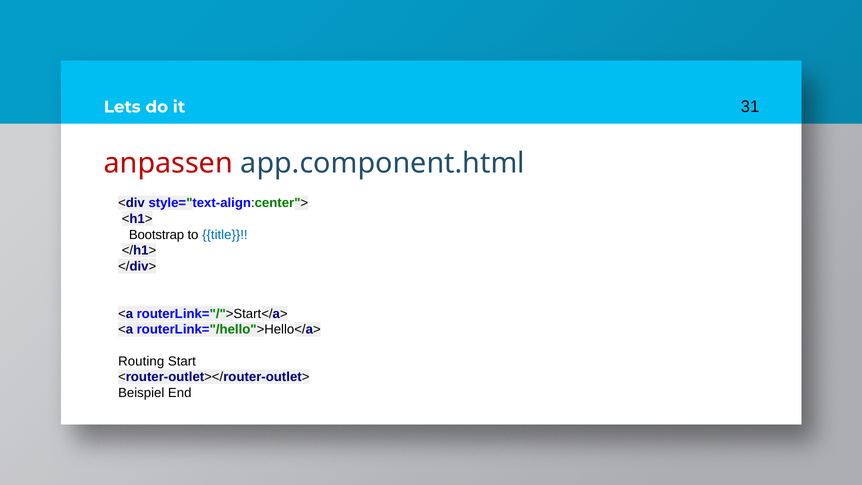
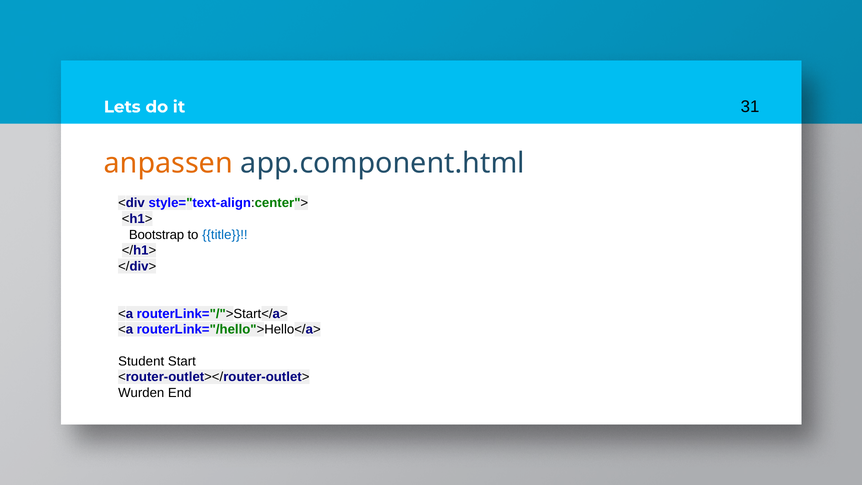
anpassen colour: red -> orange (168, 163)
Routing: Routing -> Student (141, 361)
Beispiel: Beispiel -> Wurden (141, 393)
